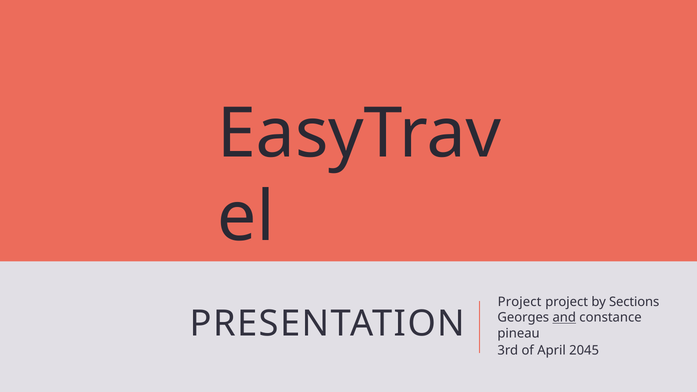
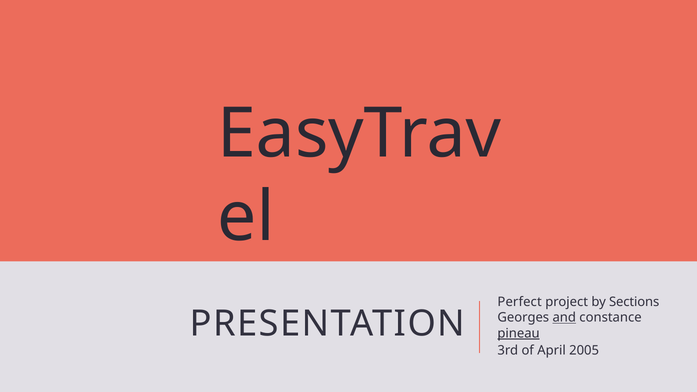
Project: Project -> Perfect (520, 302)
pineau underline: none -> present (519, 333)
2045: 2045 -> 2005 (584, 351)
